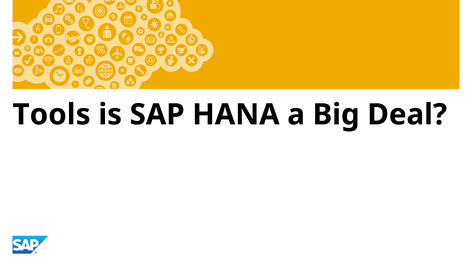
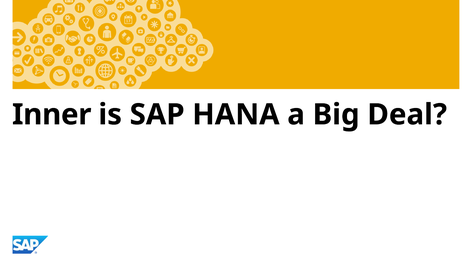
Tools: Tools -> Inner (52, 114)
